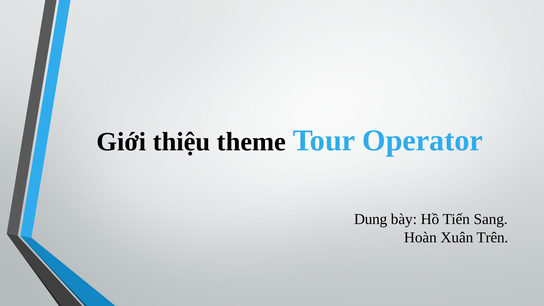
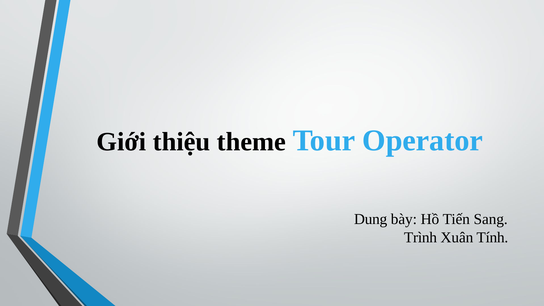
Hoàn: Hoàn -> Trình (420, 237)
Trên: Trên -> Tính (492, 237)
